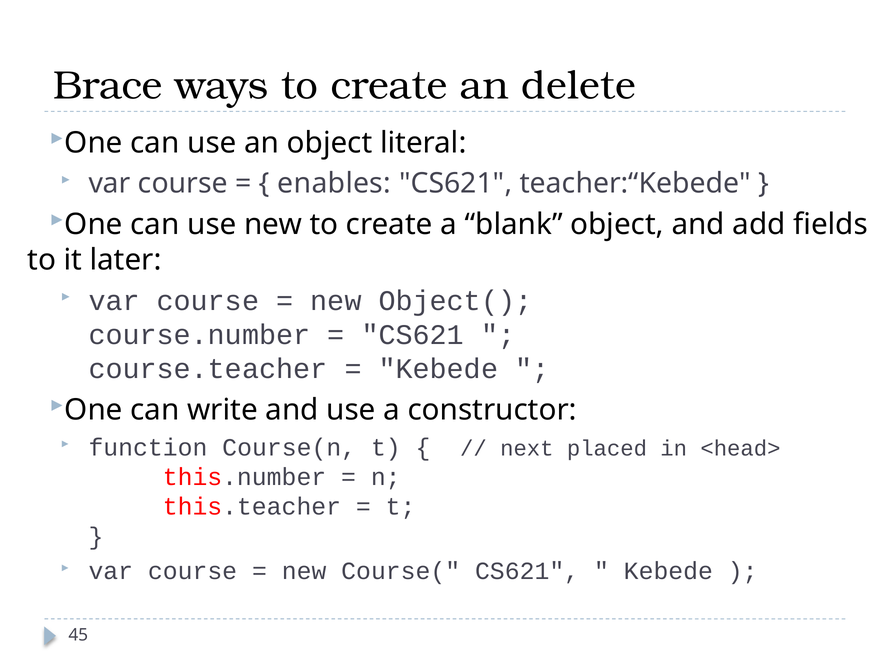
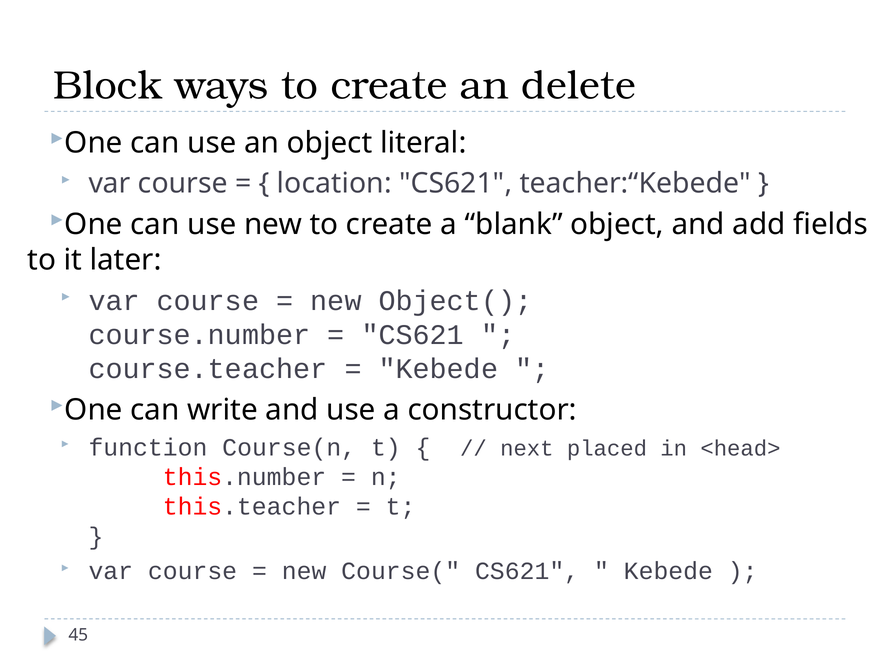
Brace: Brace -> Block (108, 86)
enables: enables -> location (334, 183)
